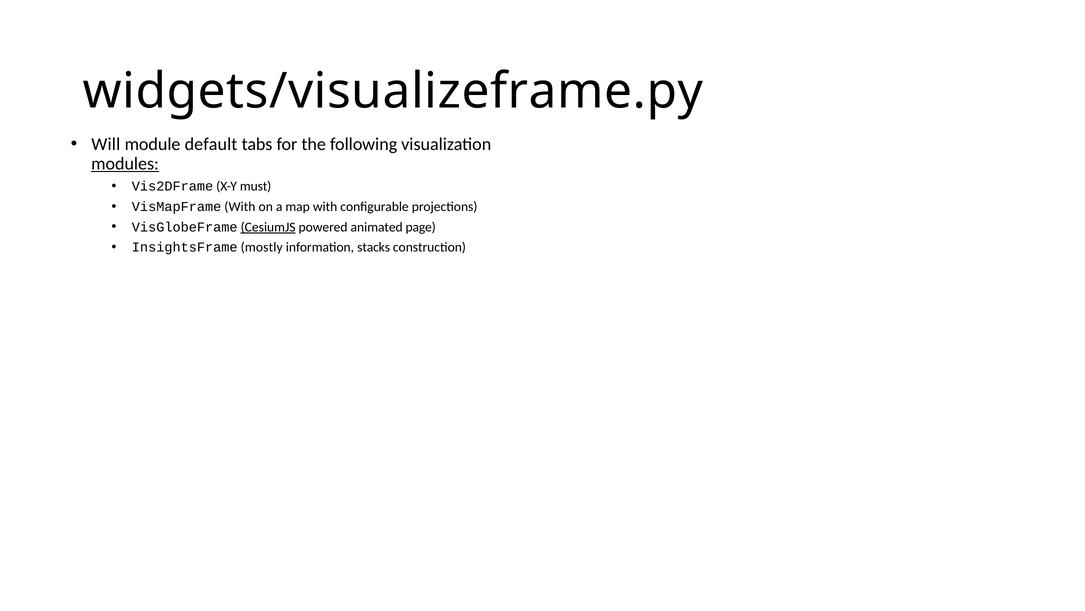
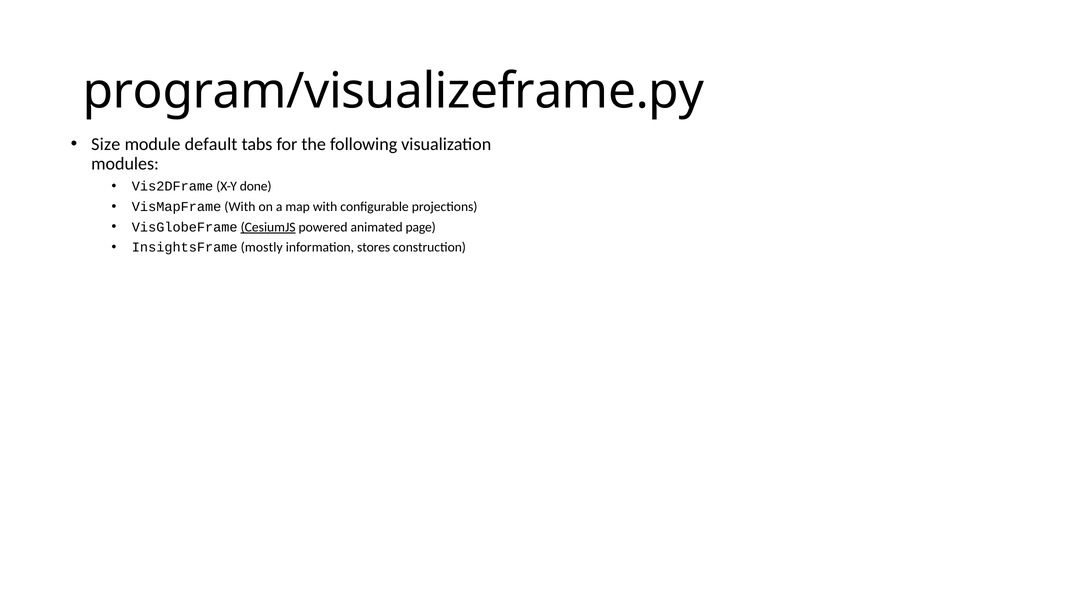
widgets/visualizeframe.py: widgets/visualizeframe.py -> program/visualizeframe.py (393, 91)
Will: Will -> Size (106, 144)
modules underline: present -> none (125, 163)
must: must -> done (256, 186)
stacks: stacks -> stores (374, 247)
